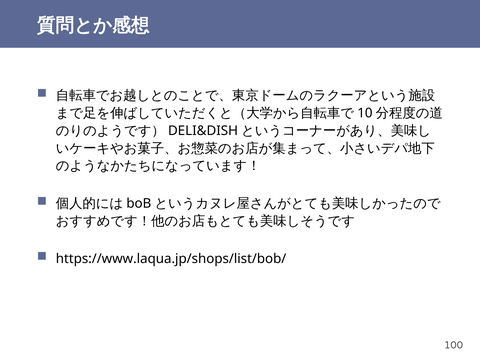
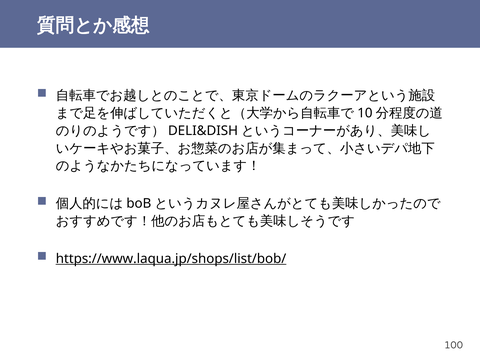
https://www.laqua.jp/shops/list/bob/ underline: none -> present (171, 259)
